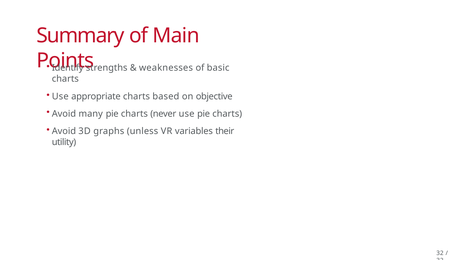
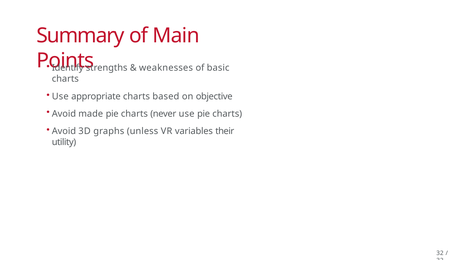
many: many -> made (91, 114)
